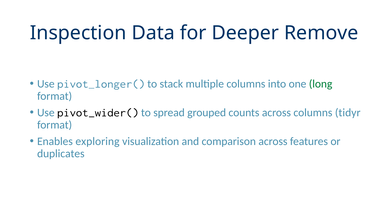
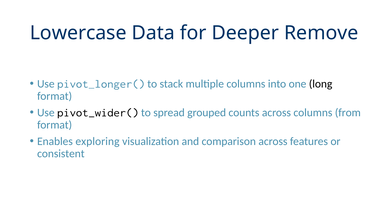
Inspection: Inspection -> Lowercase (78, 33)
long colour: green -> black (321, 84)
tidyr: tidyr -> from (348, 113)
duplicates: duplicates -> consistent (61, 154)
